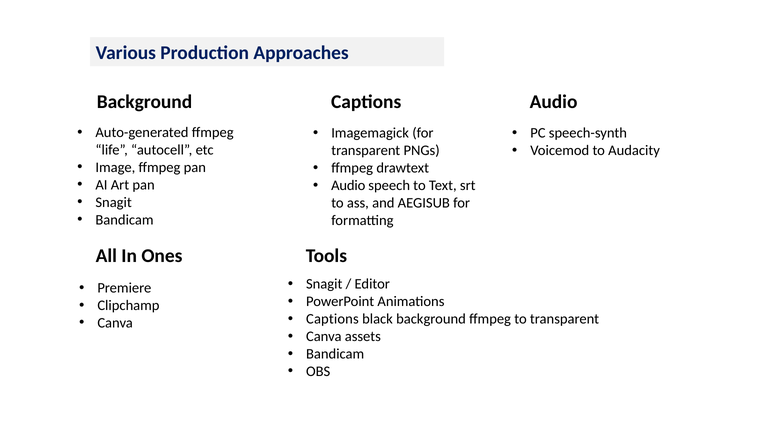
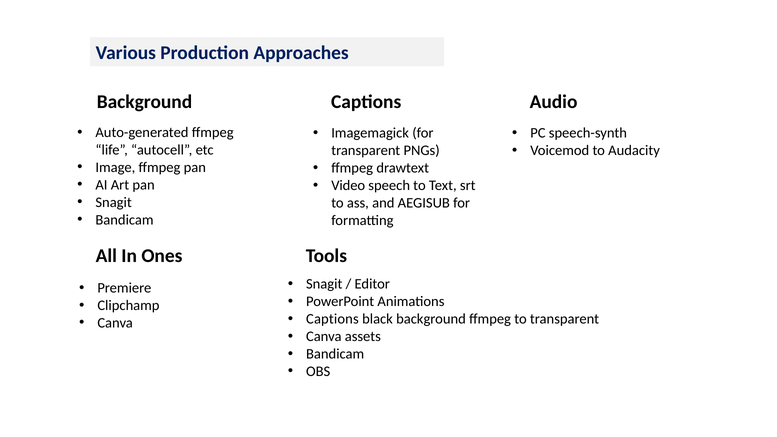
Audio: Audio -> Video (348, 186)
